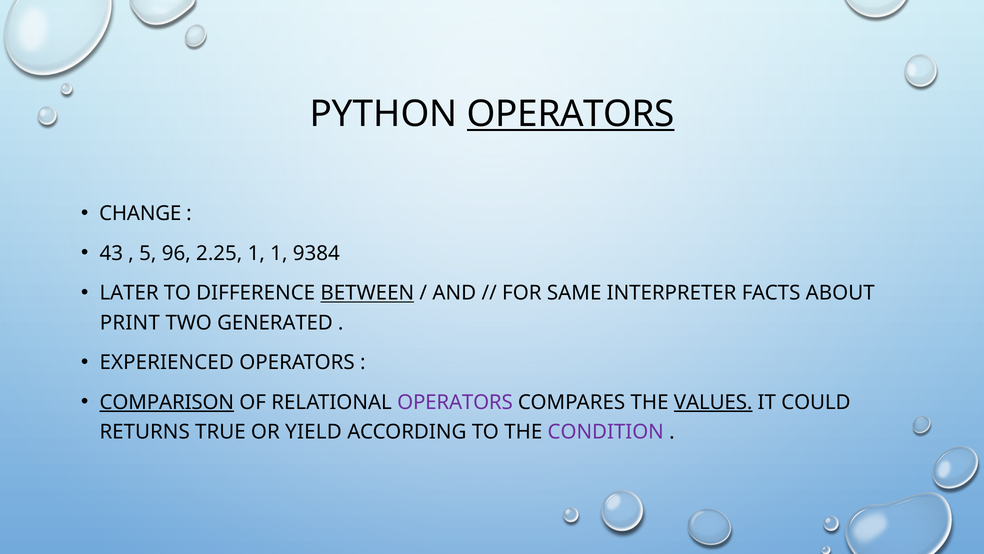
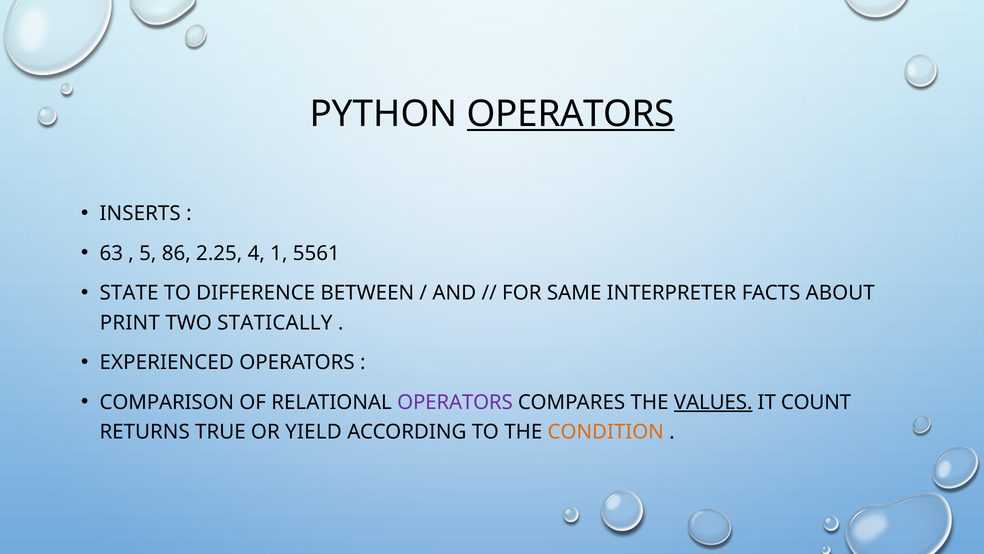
CHANGE: CHANGE -> INSERTS (140, 213)
43: 43 -> 63 (111, 253)
96: 96 -> 86 (176, 253)
2.25 1: 1 -> 4 (256, 253)
9384: 9384 -> 5561 (316, 253)
LATER: LATER -> STATE (129, 293)
BETWEEN underline: present -> none (367, 293)
GENERATED: GENERATED -> STATICALLY (275, 322)
COMPARISON underline: present -> none (167, 402)
COULD: COULD -> COUNT (816, 402)
CONDITION colour: purple -> orange (606, 432)
